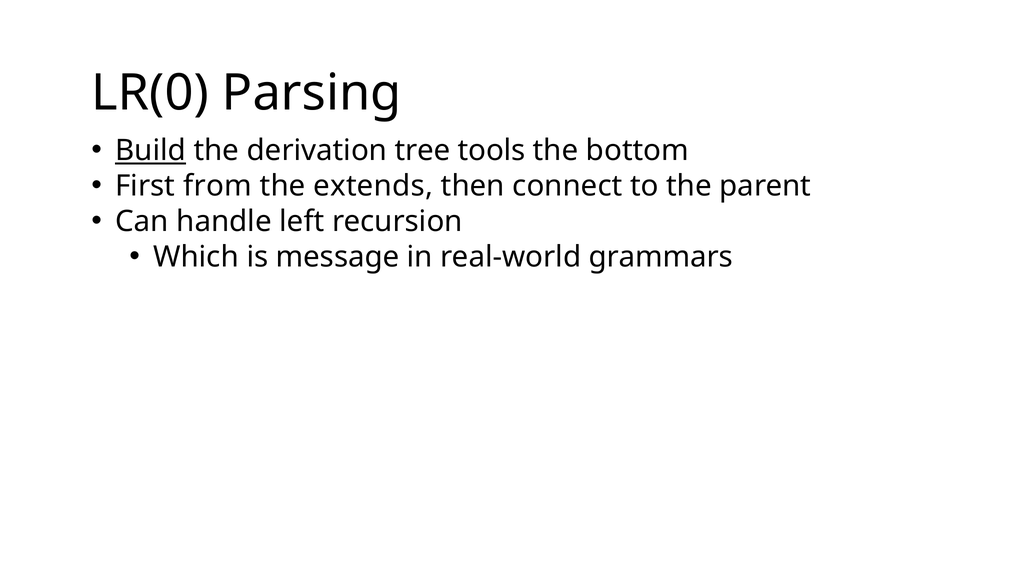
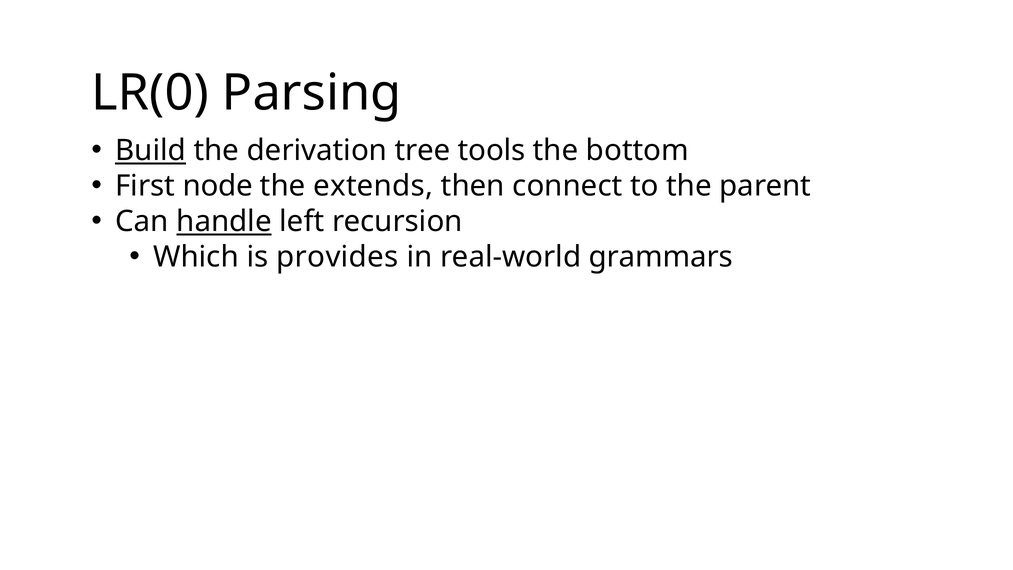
from: from -> node (218, 186)
handle underline: none -> present (224, 222)
message: message -> provides (337, 257)
